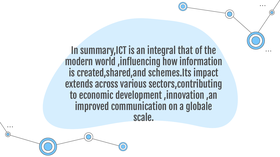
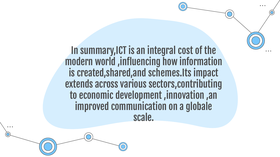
that: that -> cost (185, 51)
